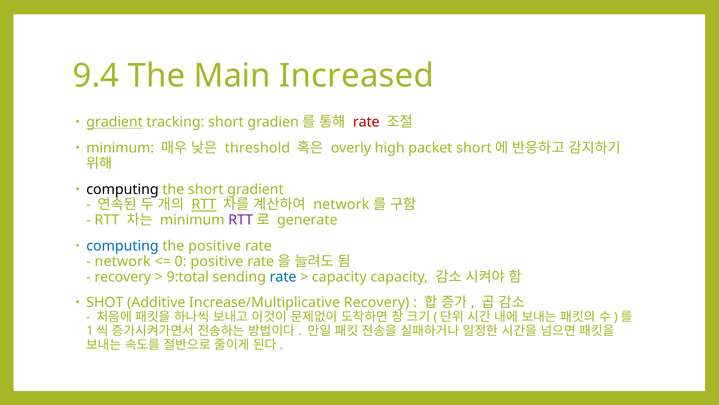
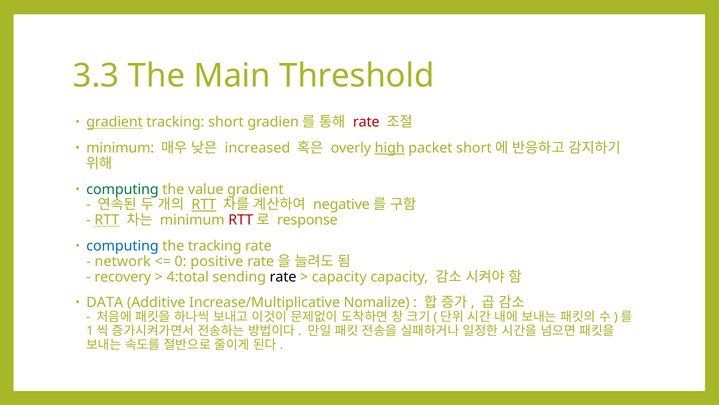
9.4: 9.4 -> 3.3 (96, 76)
Increased: Increased -> Threshold (357, 76)
threshold: threshold -> increased (258, 148)
high underline: none -> present (390, 148)
computing colour: black -> green (122, 189)
the short: short -> value (206, 189)
network: network -> negative (341, 204)
RTT underline: none -> present (107, 220)
RTT colour: purple -> red (241, 220)
generate: generate -> response (307, 220)
the positive: positive -> tracking (215, 246)
9:total: 9:total -> 4:total (188, 276)
rate colour: blue -> black (283, 276)
SHOT: SHOT -> DATA (105, 302)
Increase/Multiplicative Recovery: Recovery -> Nomalize (377, 302)
